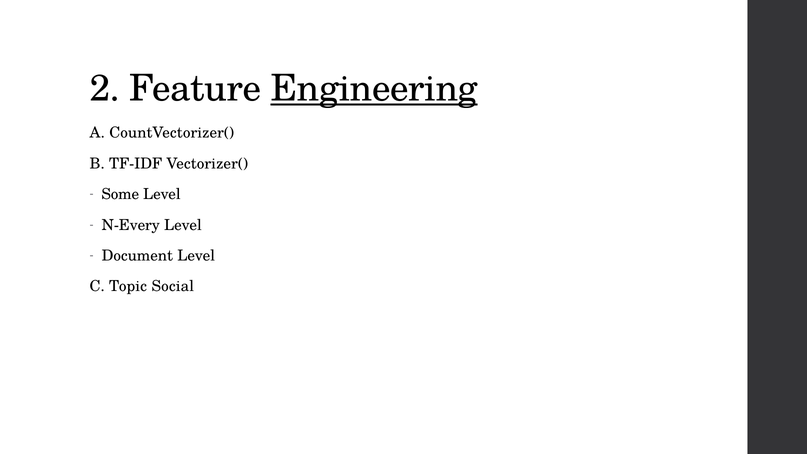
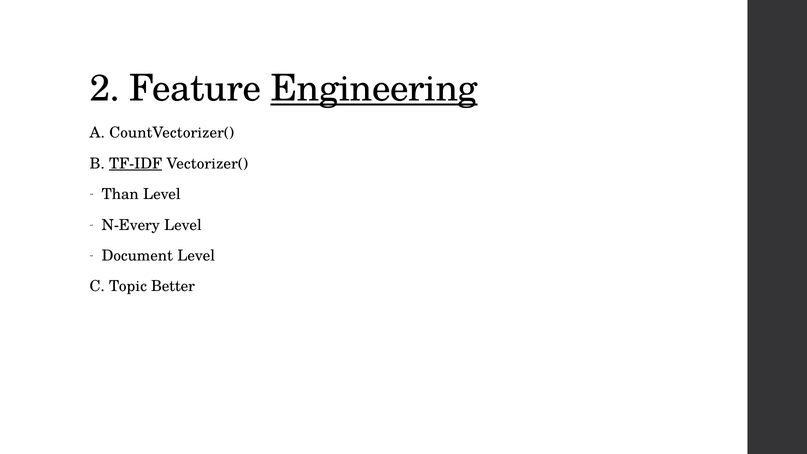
TF-IDF underline: none -> present (136, 164)
Some: Some -> Than (120, 194)
Social: Social -> Better (173, 286)
